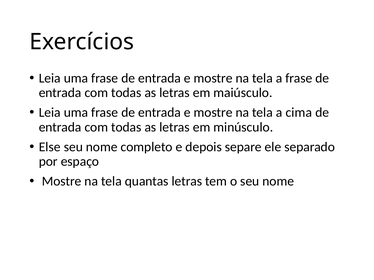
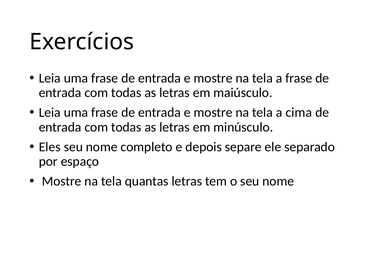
Else: Else -> Eles (50, 147)
